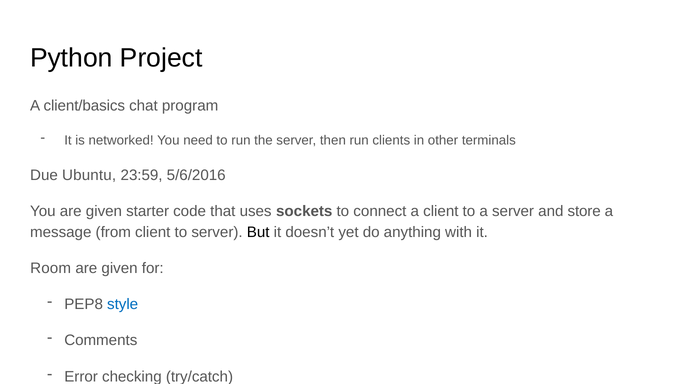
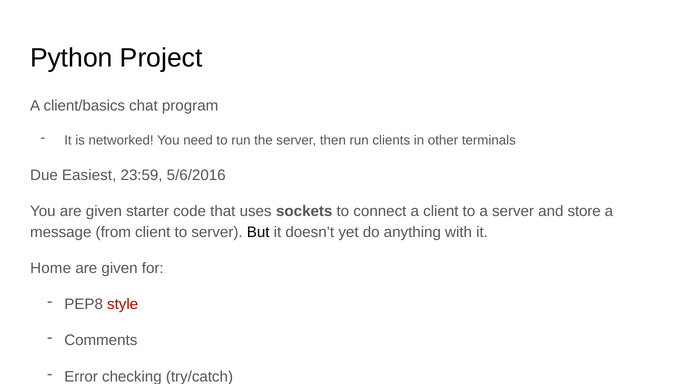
Ubuntu: Ubuntu -> Easiest (89, 175)
Room: Room -> Home (51, 268)
style colour: blue -> red (123, 305)
